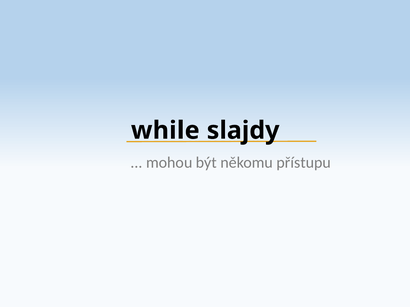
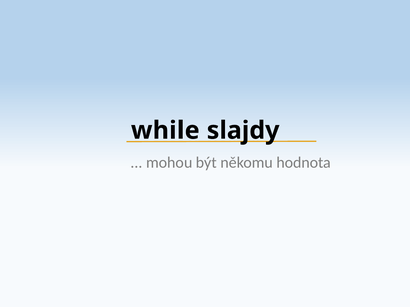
přístupu: přístupu -> hodnota (304, 163)
